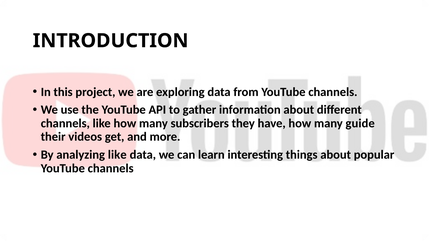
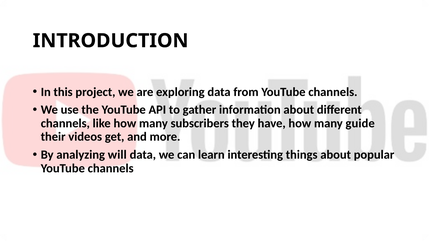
analyzing like: like -> will (117, 155)
